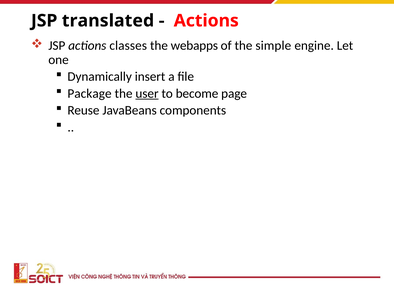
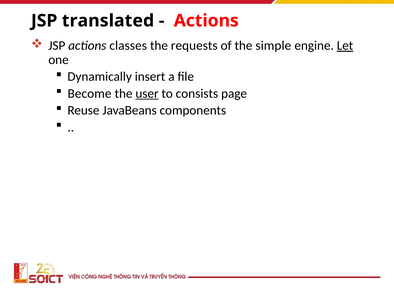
webapps: webapps -> requests (194, 46)
Let underline: none -> present (345, 46)
Package: Package -> Become (90, 94)
become: become -> consists (197, 94)
